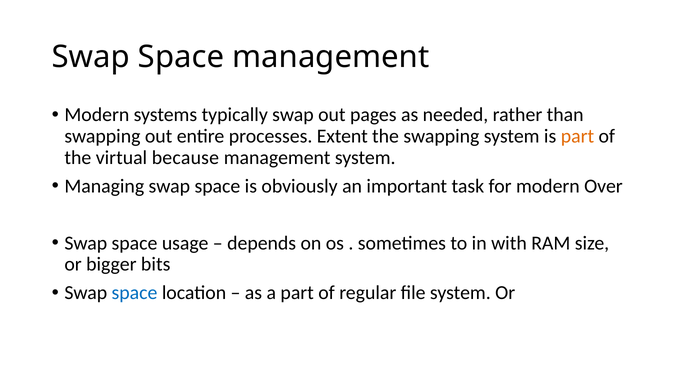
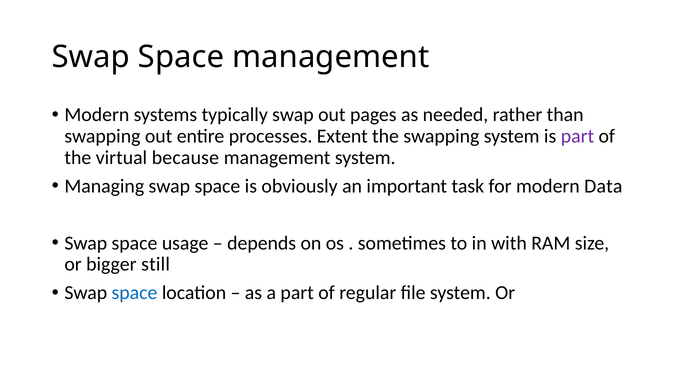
part colour: orange -> purple (577, 136)
Over: Over -> Data (603, 186)
bits: bits -> still (156, 264)
